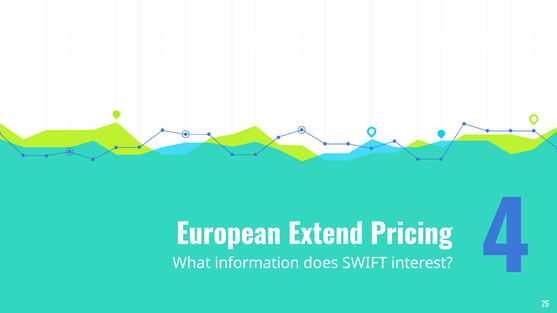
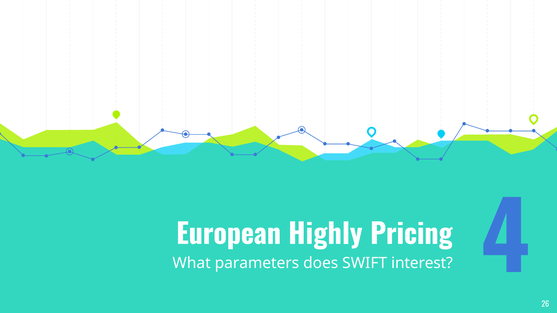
Extend: Extend -> Highly (325, 235)
information: information -> parameters (257, 263)
